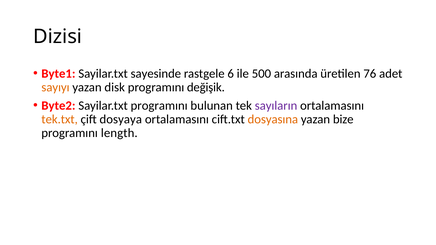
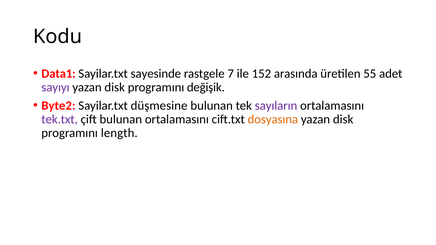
Dizisi: Dizisi -> Kodu (58, 37)
Byte1: Byte1 -> Data1 (59, 74)
6: 6 -> 7 (231, 74)
500: 500 -> 152 (261, 74)
76: 76 -> 55 (370, 74)
sayıyı colour: orange -> purple (55, 87)
Sayilar.txt programını: programını -> düşmesine (159, 106)
tek.txt colour: orange -> purple (60, 119)
çift dosyaya: dosyaya -> bulunan (121, 119)
bize: bize -> disk (343, 119)
